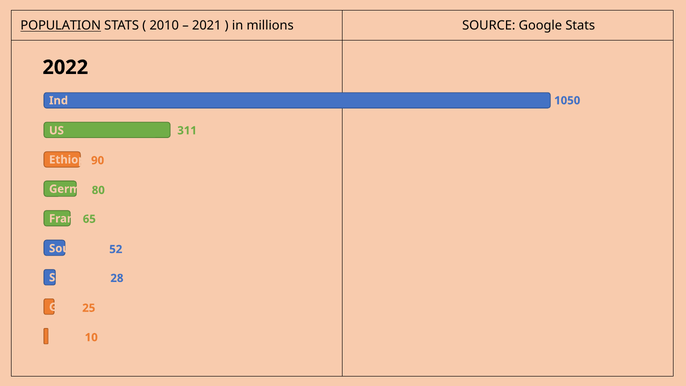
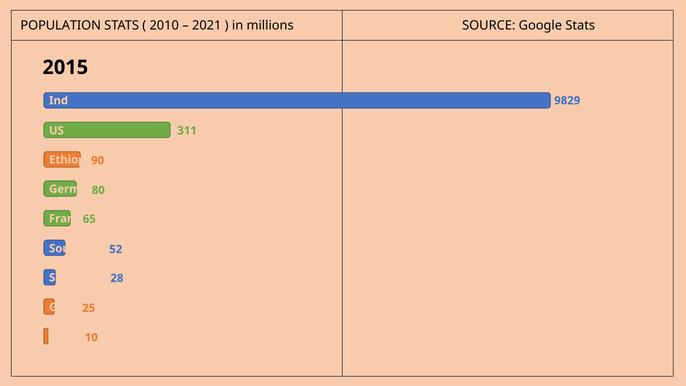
POPULATION underline: present -> none (61, 26)
2022: 2022 -> 2015 (65, 67)
1050: 1050 -> 9829 (567, 101)
